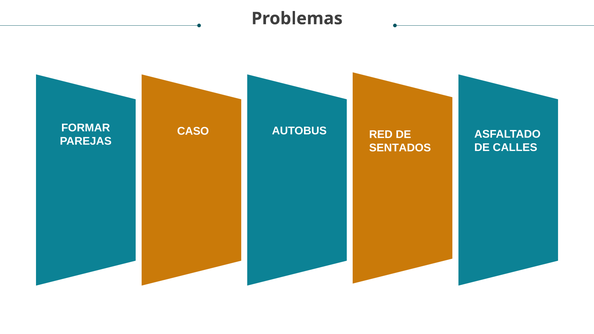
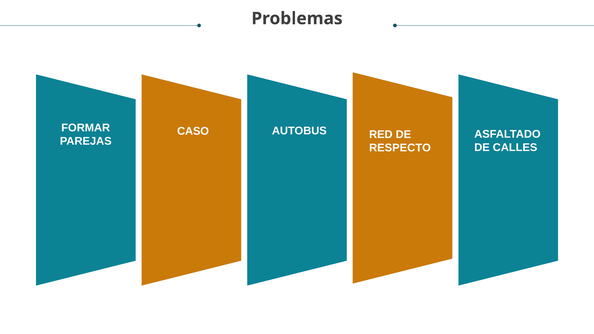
SENTADOS: SENTADOS -> RESPECTO (400, 148)
